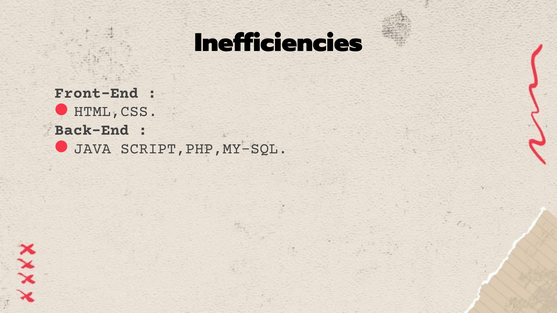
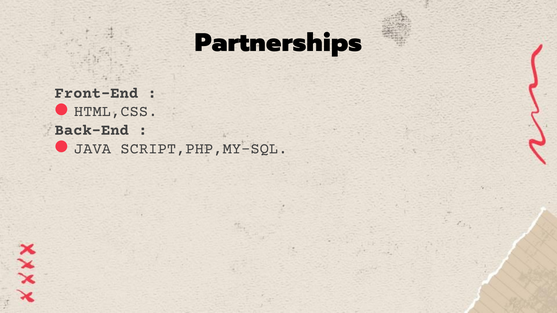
Inefficiencies: Inefficiencies -> Partnerships (278, 43)
